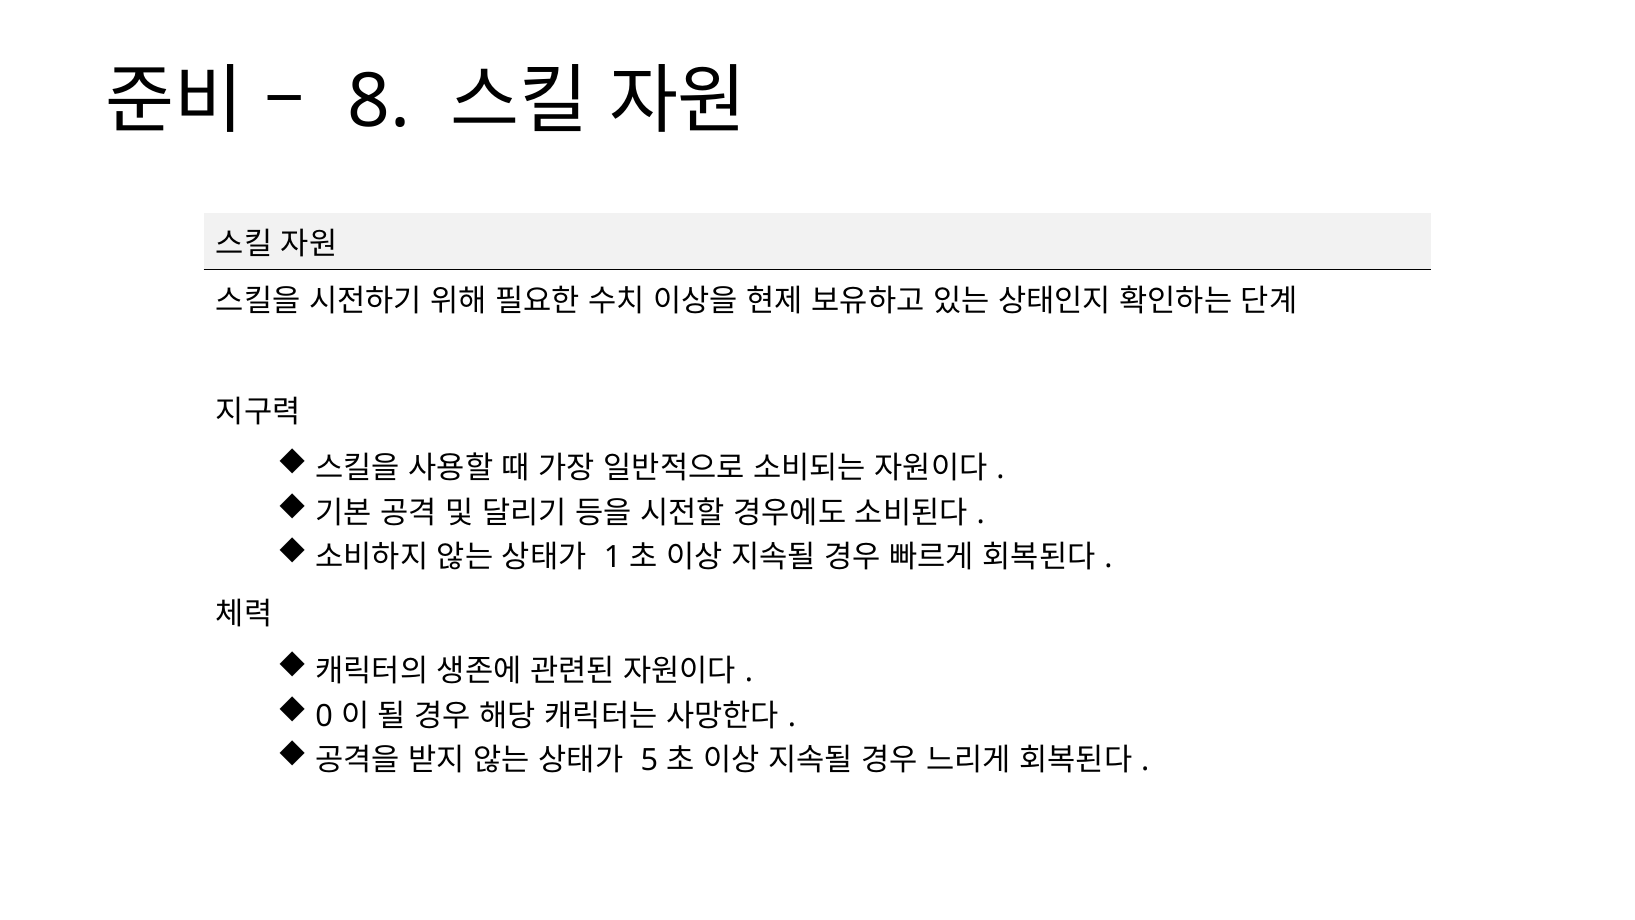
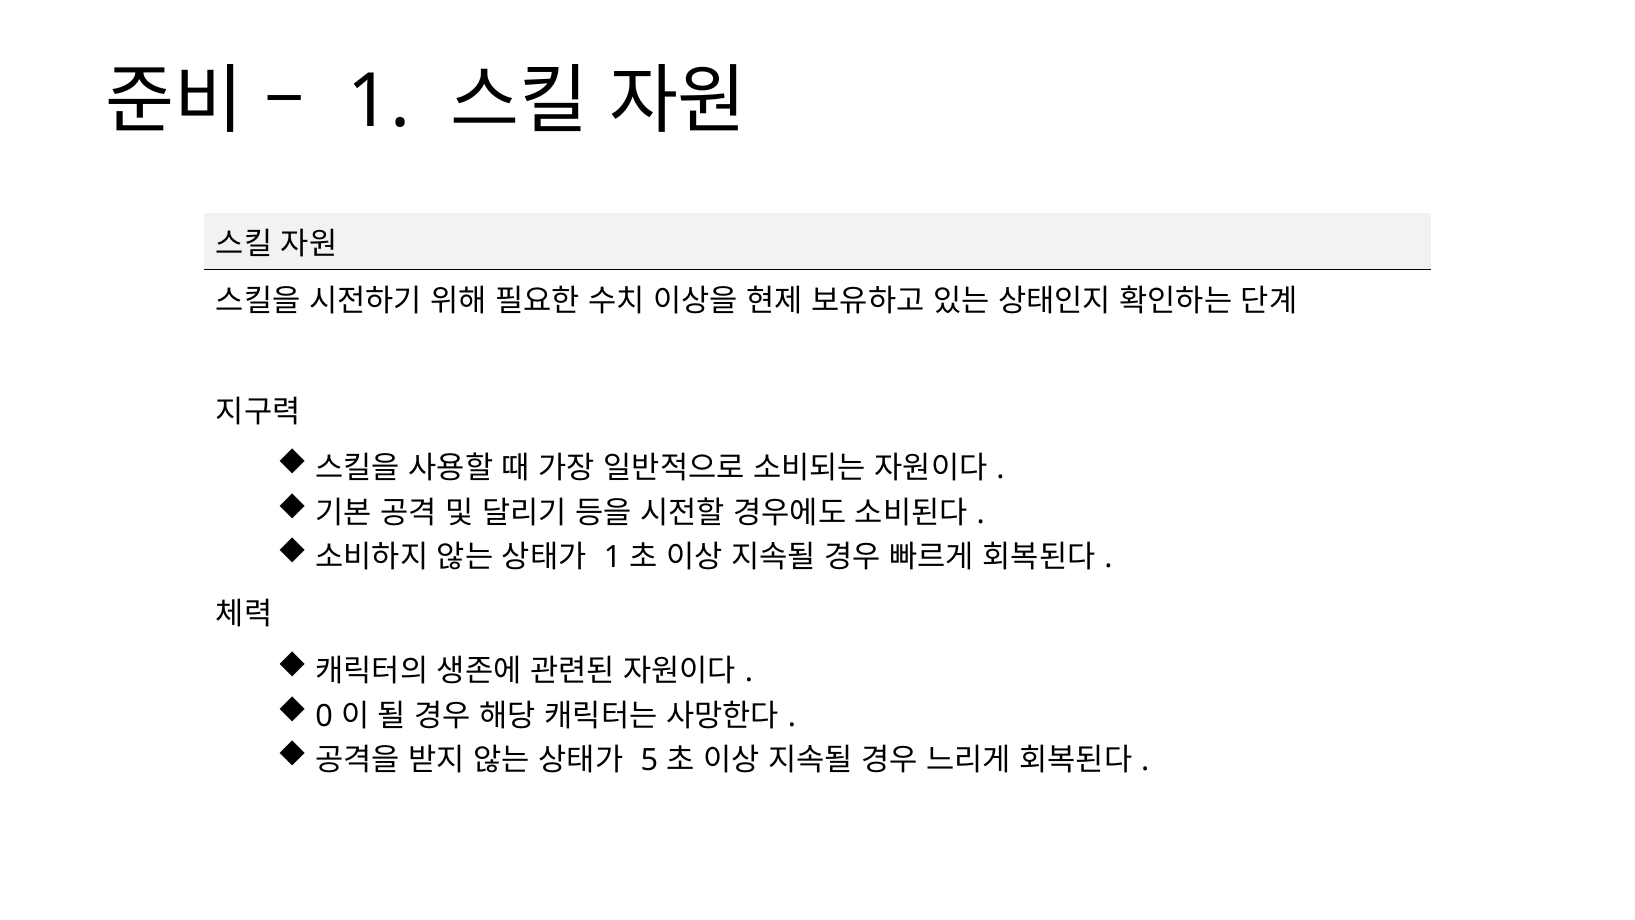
8: 8 -> 1 (379, 102)
